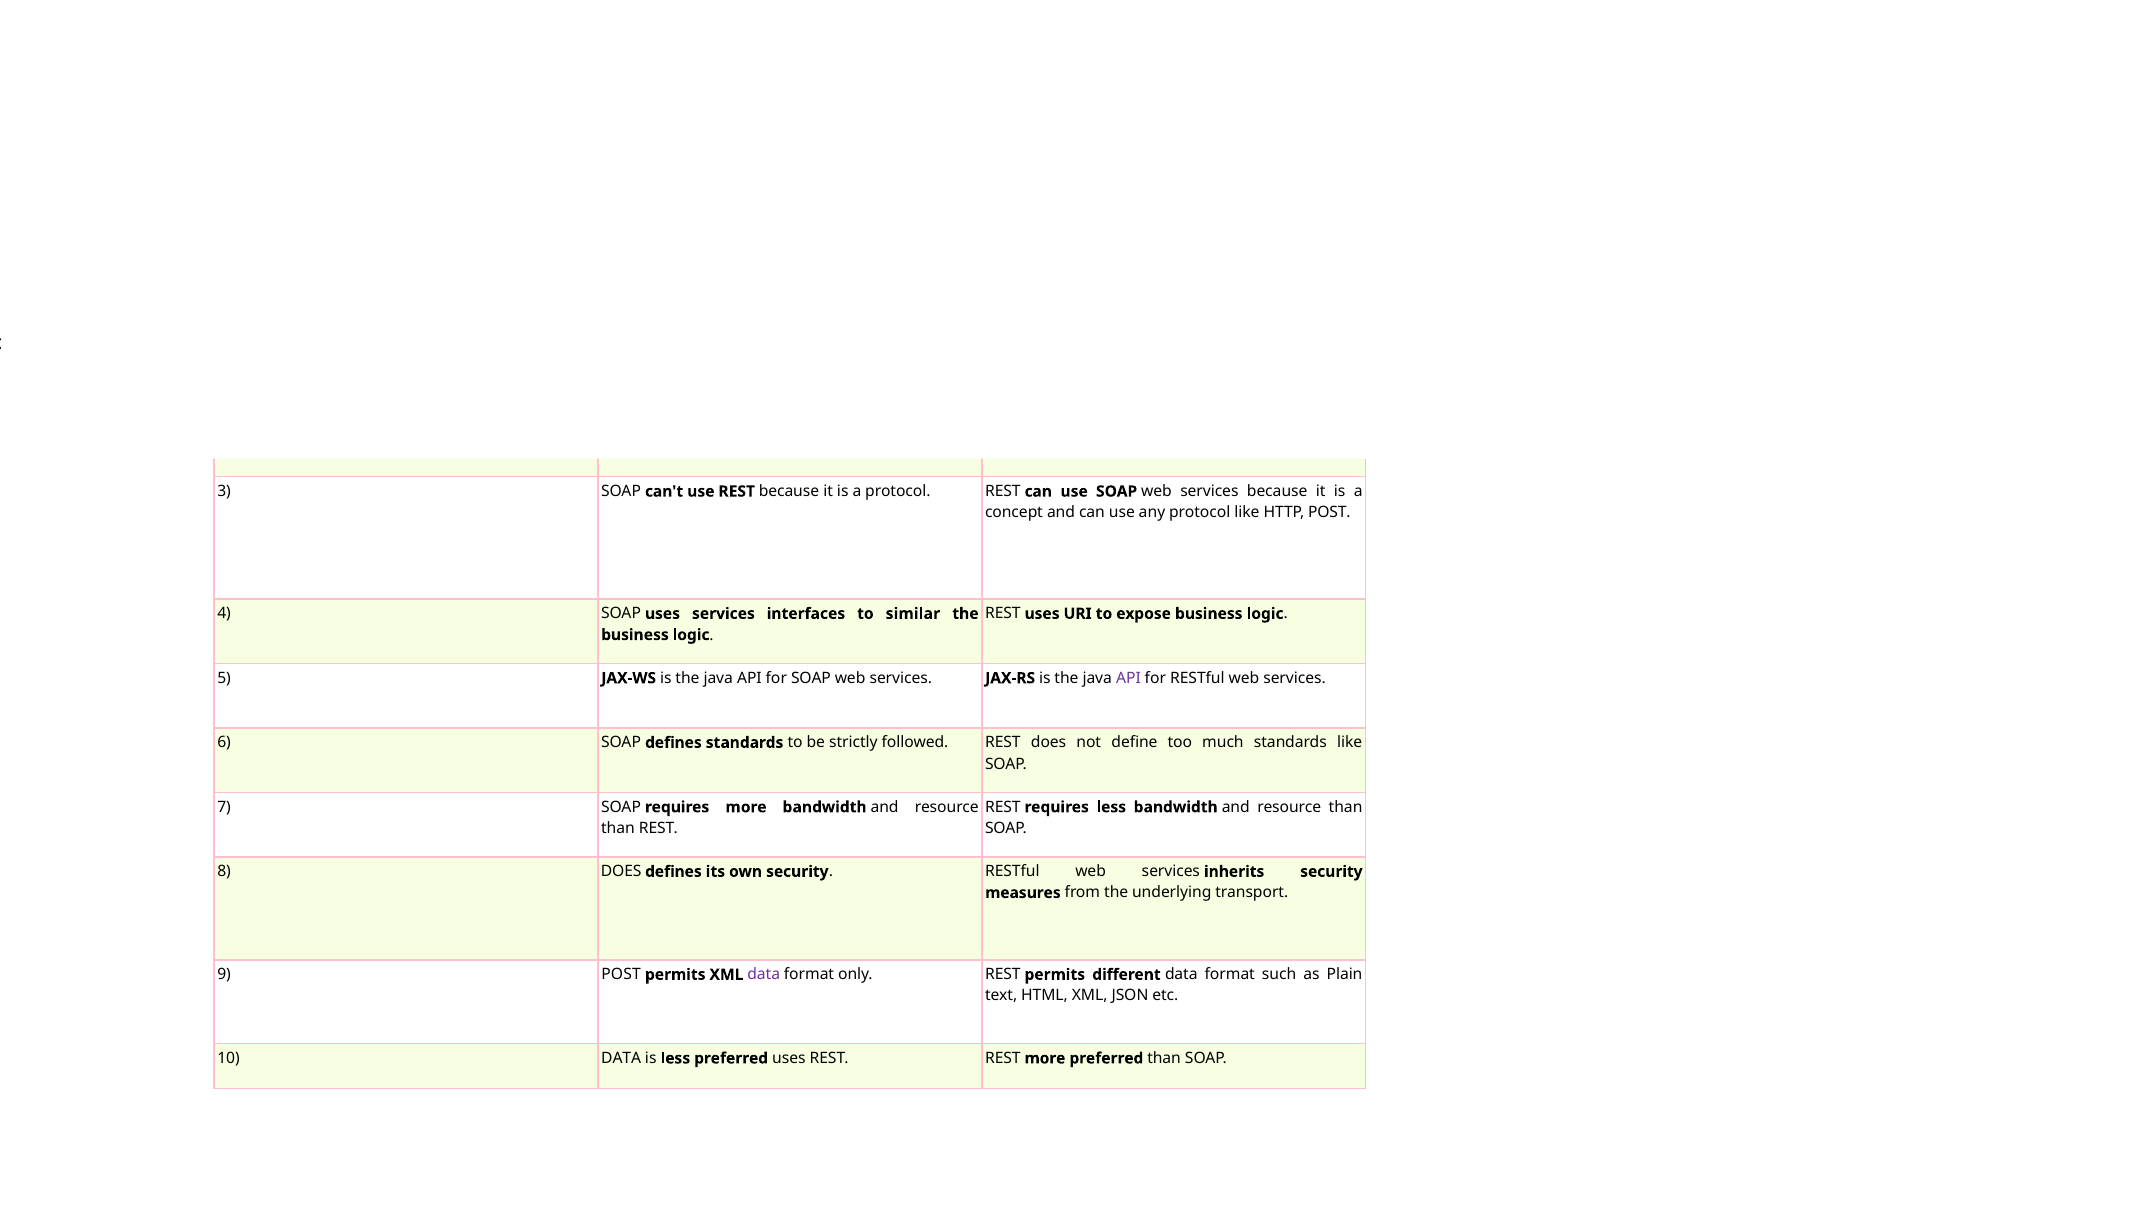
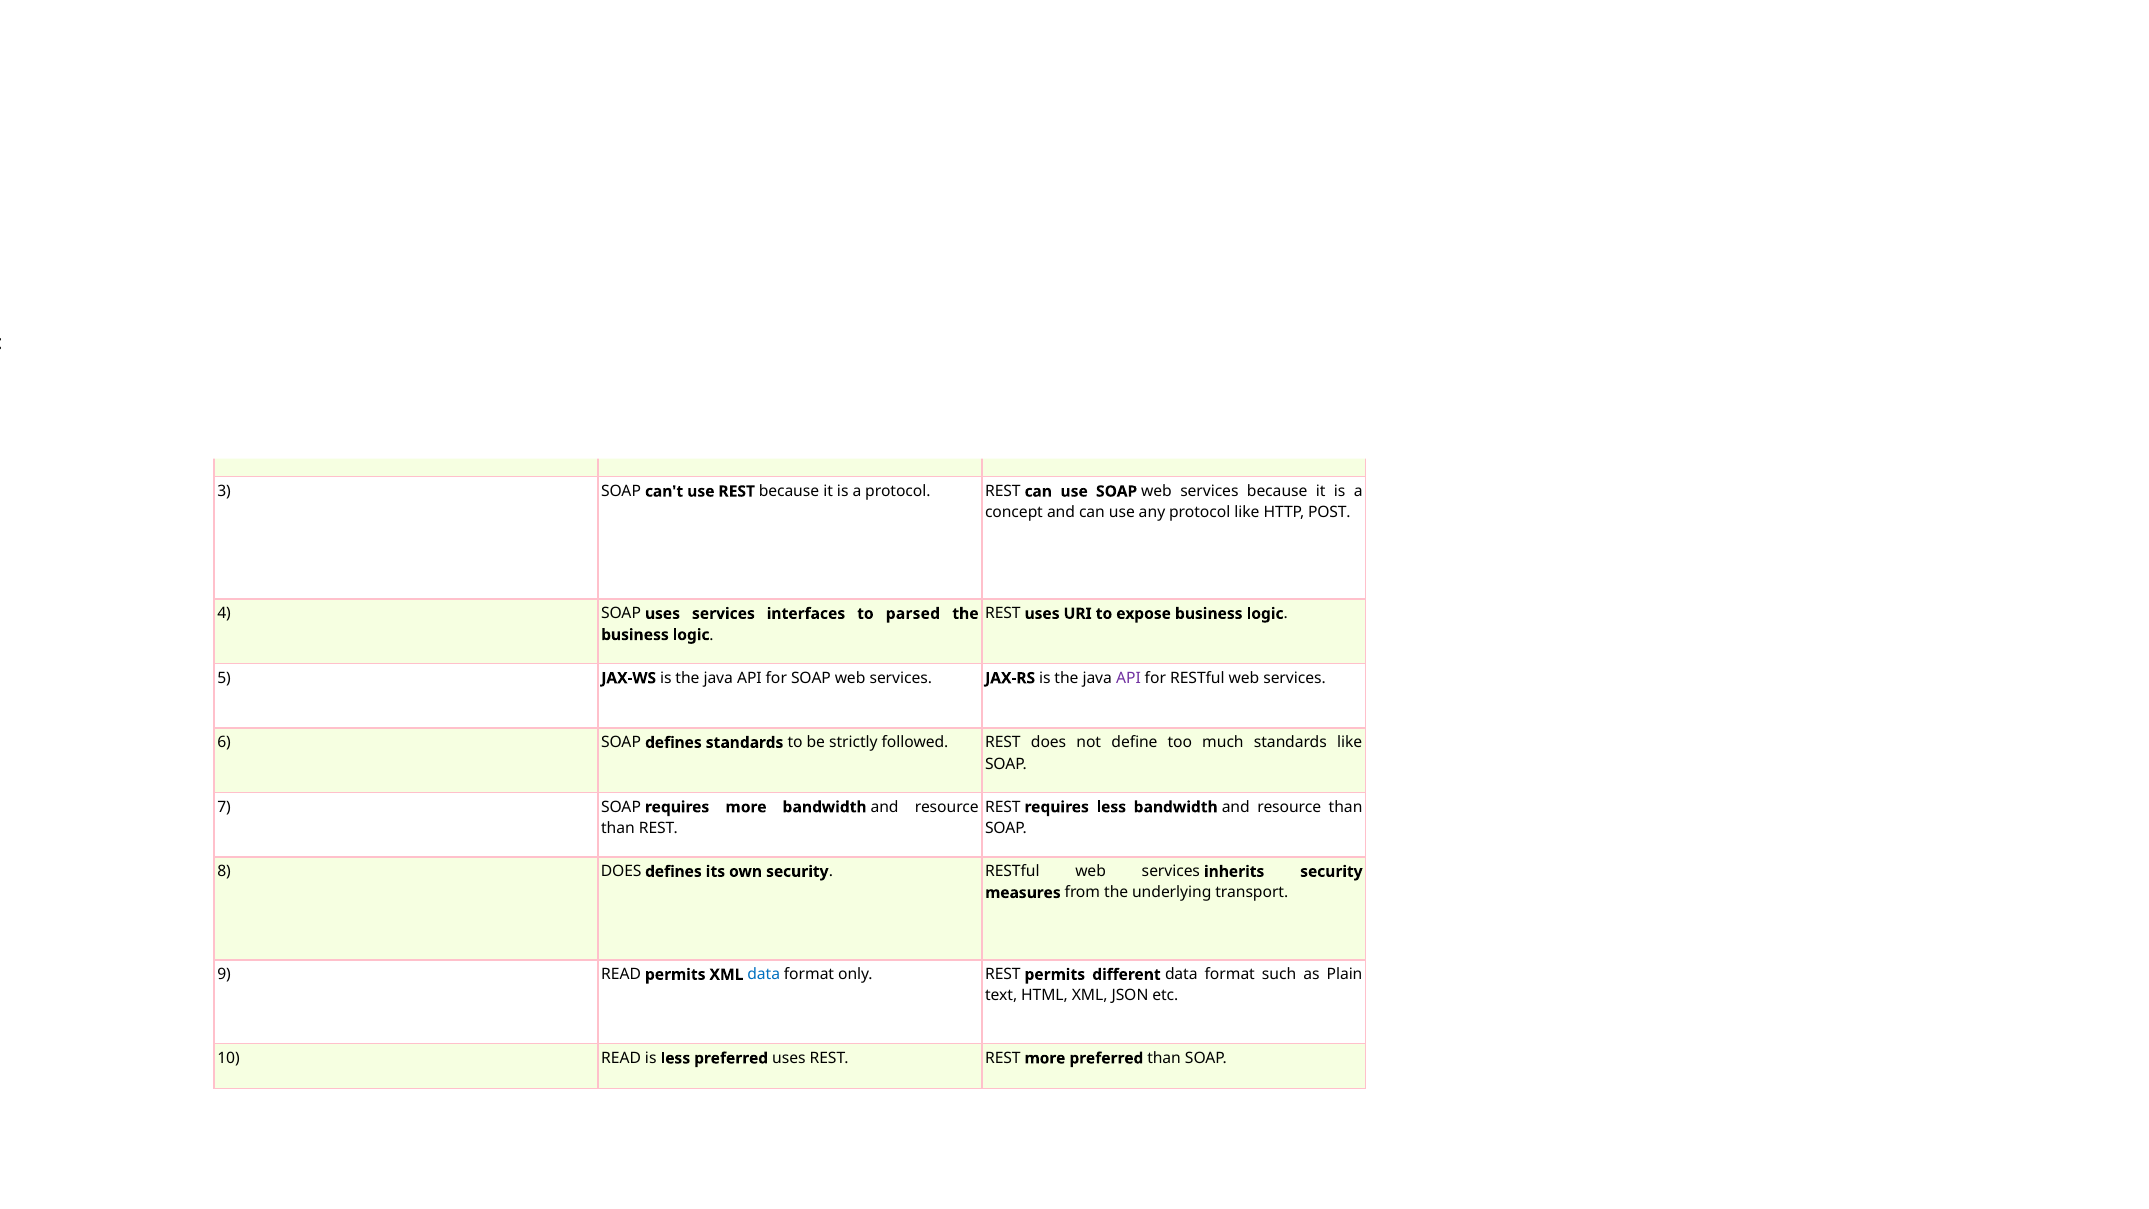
similar: similar -> parsed (913, 614)
9 POST: POST -> READ (621, 974)
data colour: purple -> blue (764, 974)
10 DATA: DATA -> READ (621, 1058)
